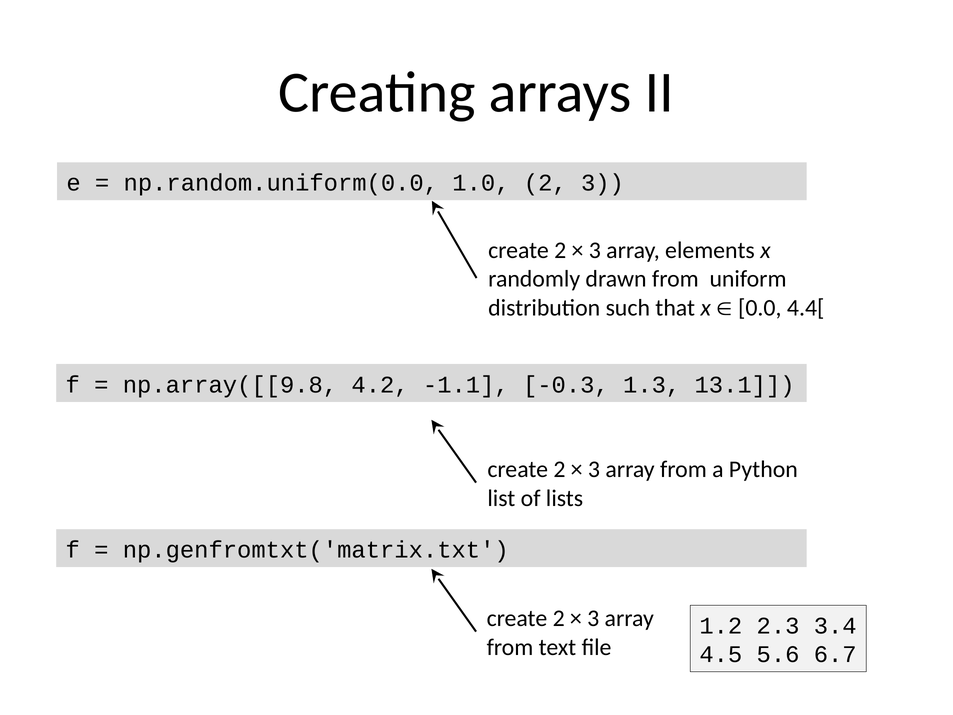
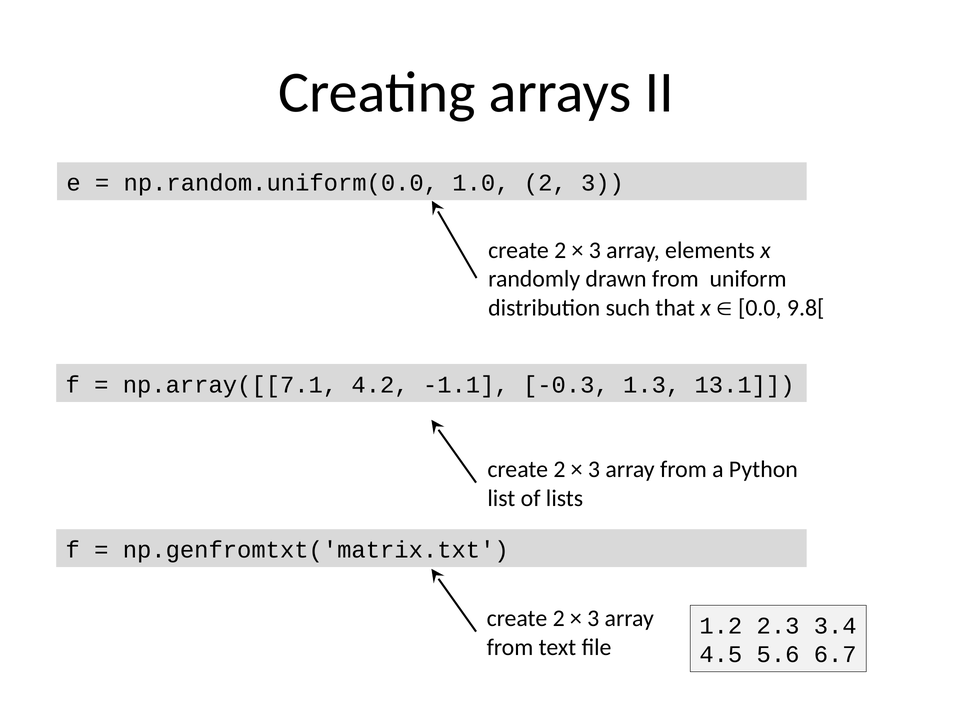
4.4[: 4.4[ -> 9.8[ (806, 308)
np.array([[9.8: np.array([[9.8 -> np.array([[7.1 (230, 385)
